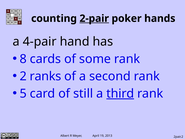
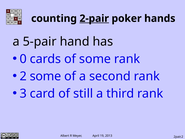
4-pair: 4-pair -> 5-pair (40, 42)
8: 8 -> 0 (23, 59)
2 ranks: ranks -> some (45, 76)
5: 5 -> 3 (23, 93)
third underline: present -> none (120, 93)
